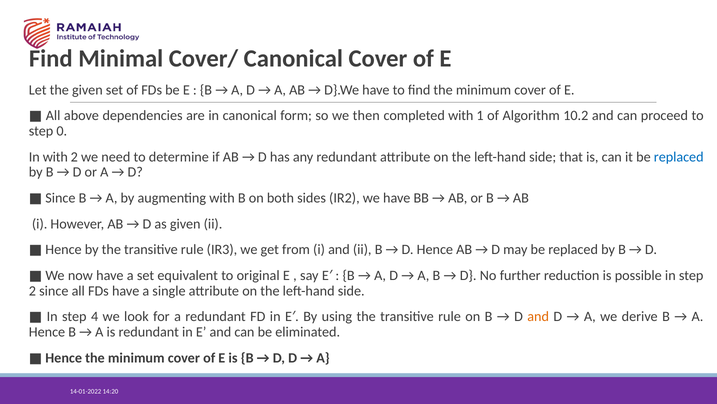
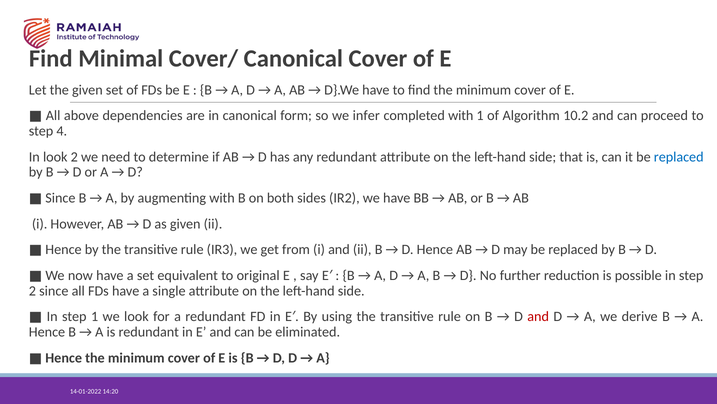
then: then -> infer (366, 116)
0: 0 -> 4 (62, 131)
In with: with -> look (55, 157)
step 4: 4 -> 1 (95, 316)
and colour: orange -> red (538, 316)
